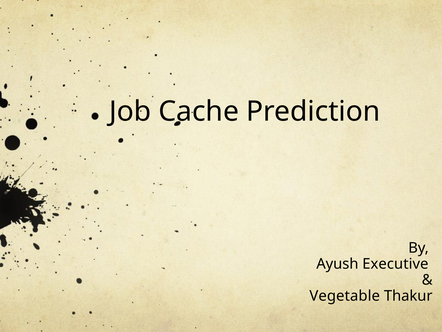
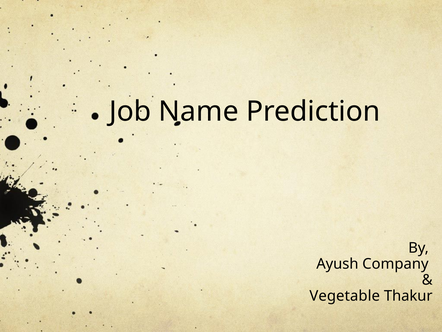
Cache: Cache -> Name (199, 111)
Executive: Executive -> Company (395, 264)
